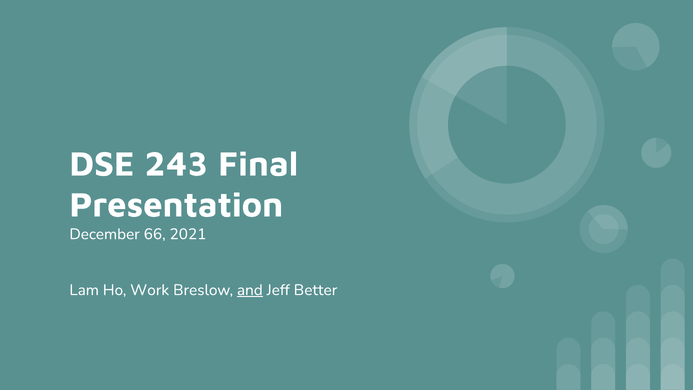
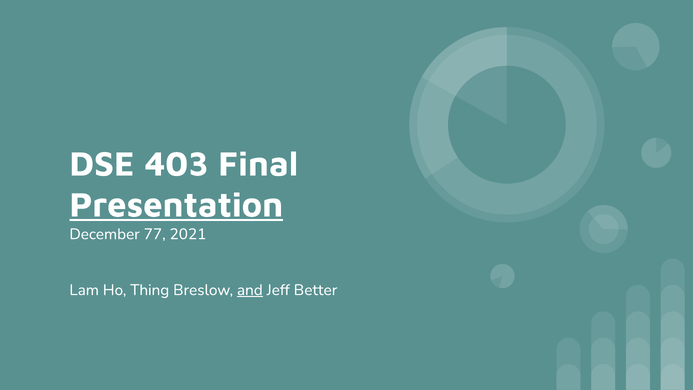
243: 243 -> 403 (176, 164)
Presentation underline: none -> present (176, 205)
66: 66 -> 77 (155, 234)
Work: Work -> Thing (150, 290)
